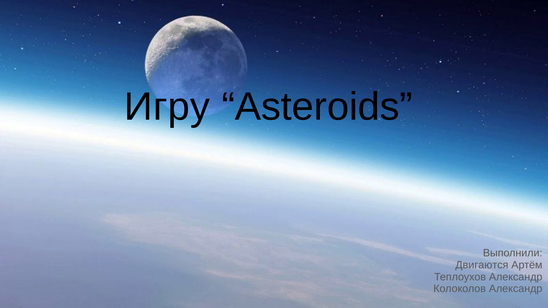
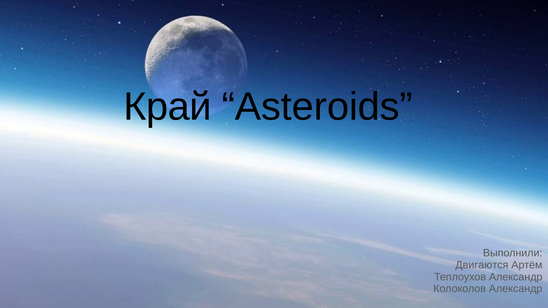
Игру: Игру -> Край (168, 107)
